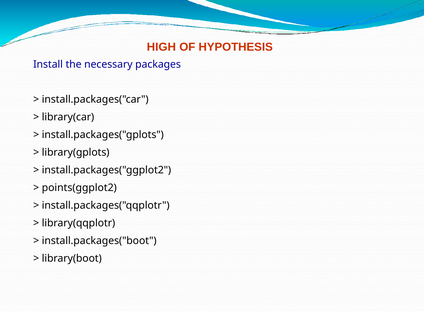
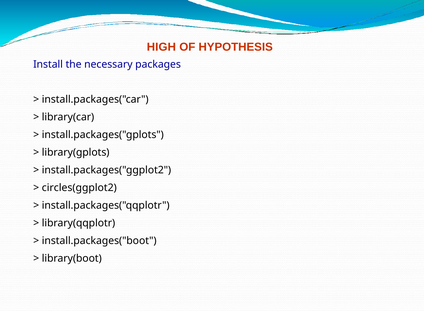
points(ggplot2: points(ggplot2 -> circles(ggplot2 (79, 188)
